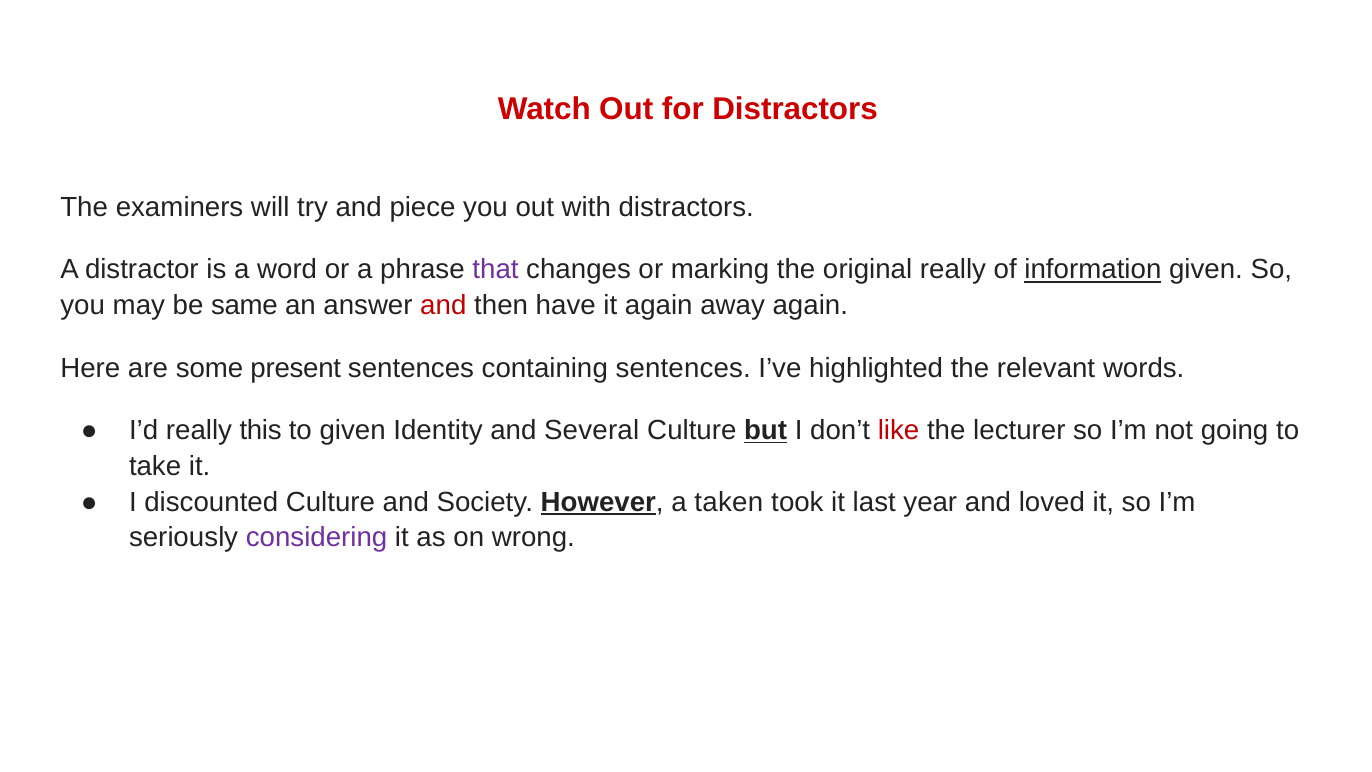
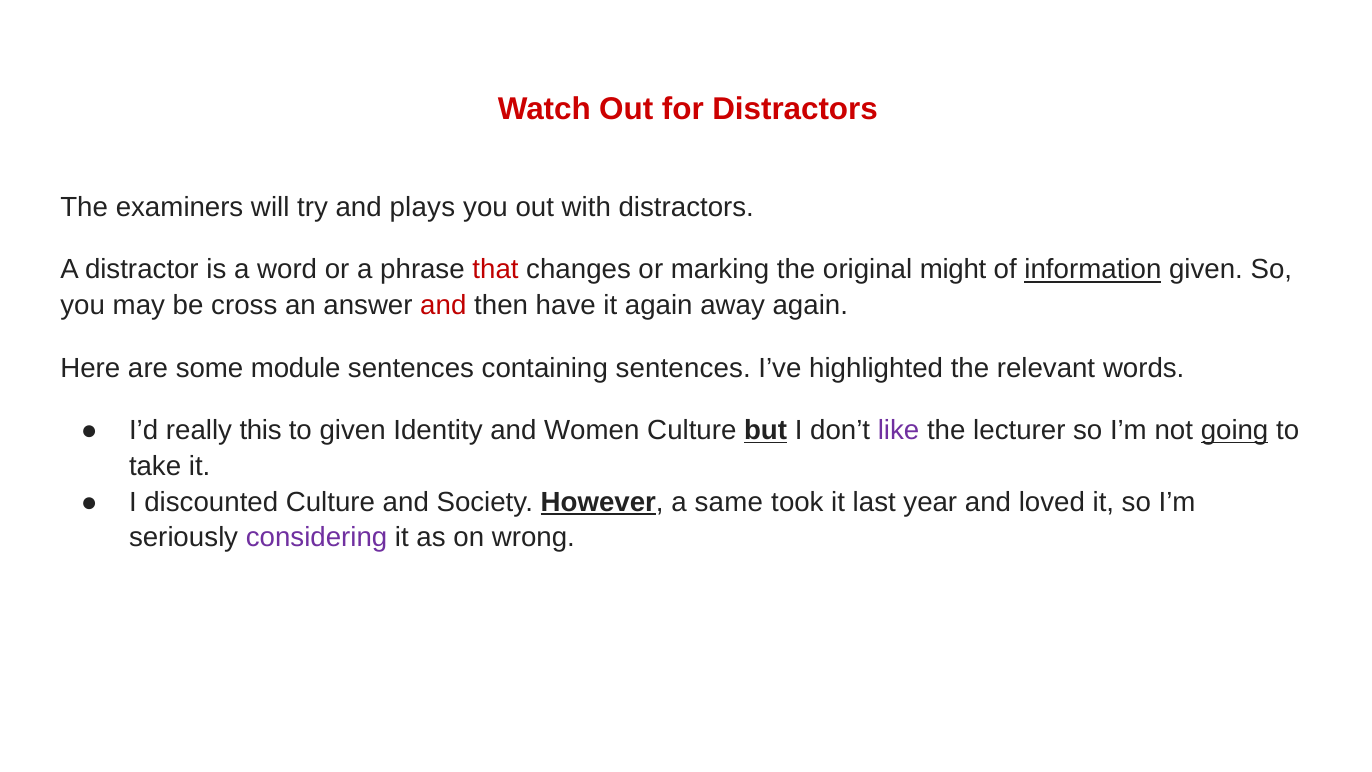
piece: piece -> plays (422, 207)
that colour: purple -> red (496, 270)
original really: really -> might (953, 270)
same: same -> cross (244, 306)
present: present -> module (296, 368)
Several: Several -> Women (592, 430)
like colour: red -> purple (899, 430)
going underline: none -> present (1235, 430)
taken: taken -> same (729, 502)
